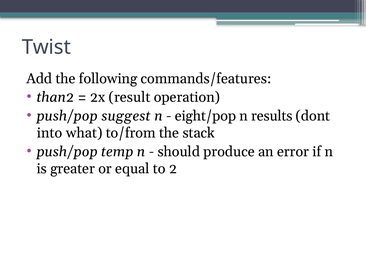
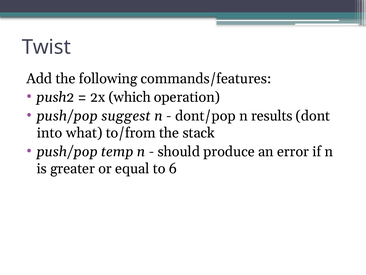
than2: than2 -> push2 (55, 97)
result: result -> which (130, 97)
eight/pop: eight/pop -> dont/pop (205, 116)
2: 2 -> 6 (173, 168)
